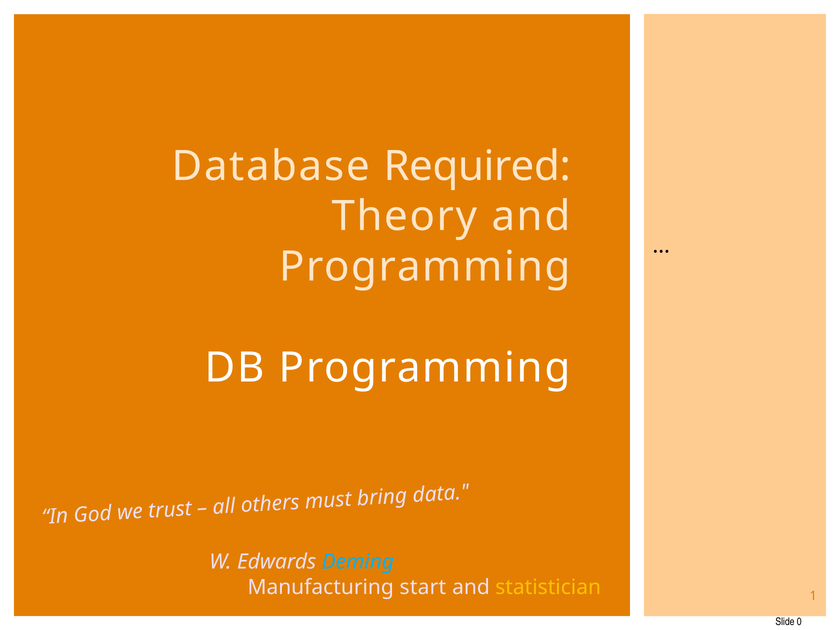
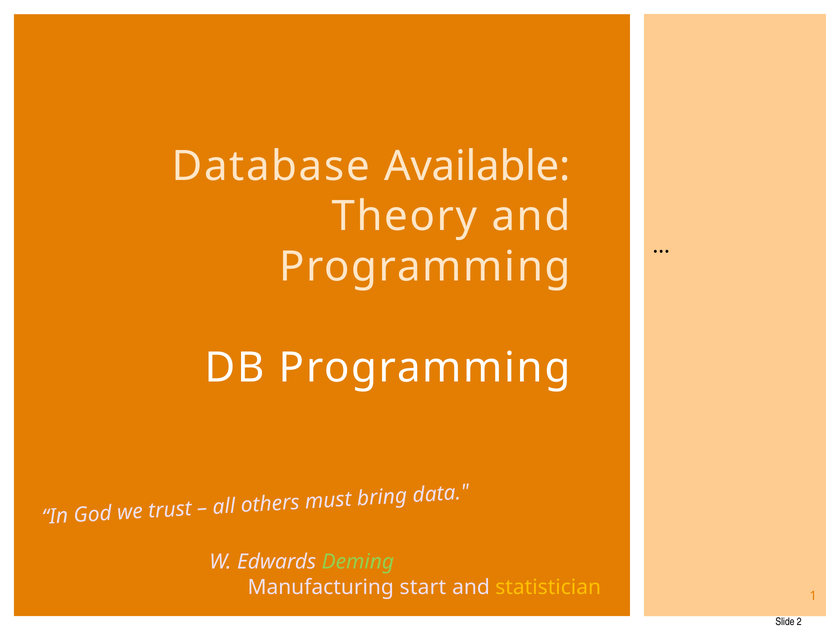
Required: Required -> Available (477, 166)
Deming colour: light blue -> light green (358, 562)
0: 0 -> 2 (799, 622)
